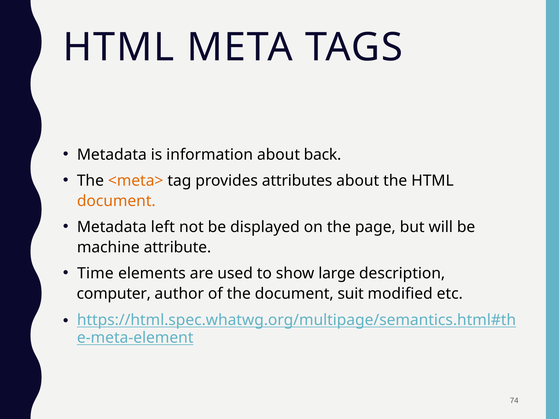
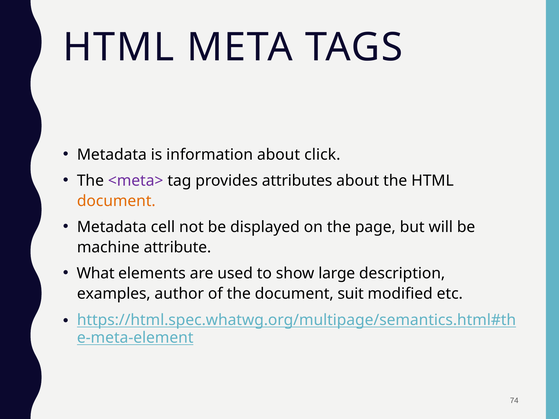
back: back -> click (322, 155)
<meta> colour: orange -> purple (136, 181)
left: left -> cell (163, 227)
Time: Time -> What (96, 274)
computer: computer -> examples (114, 294)
